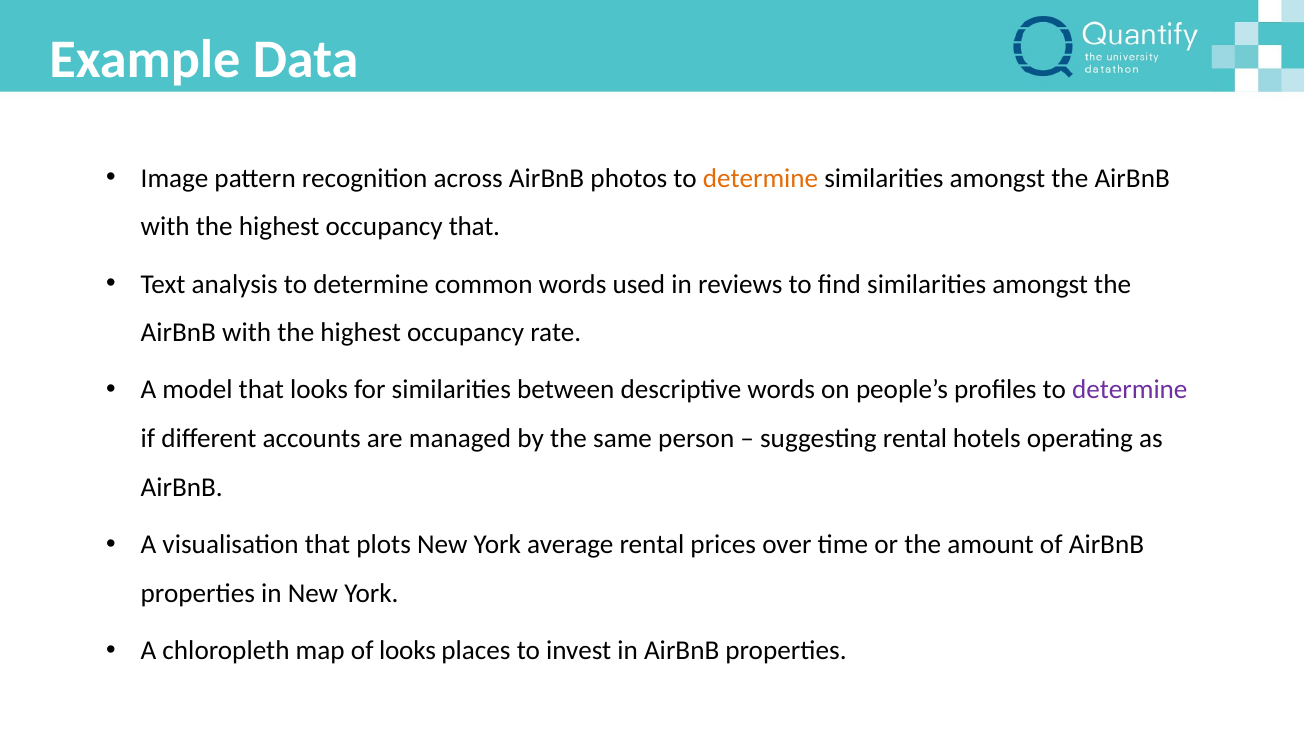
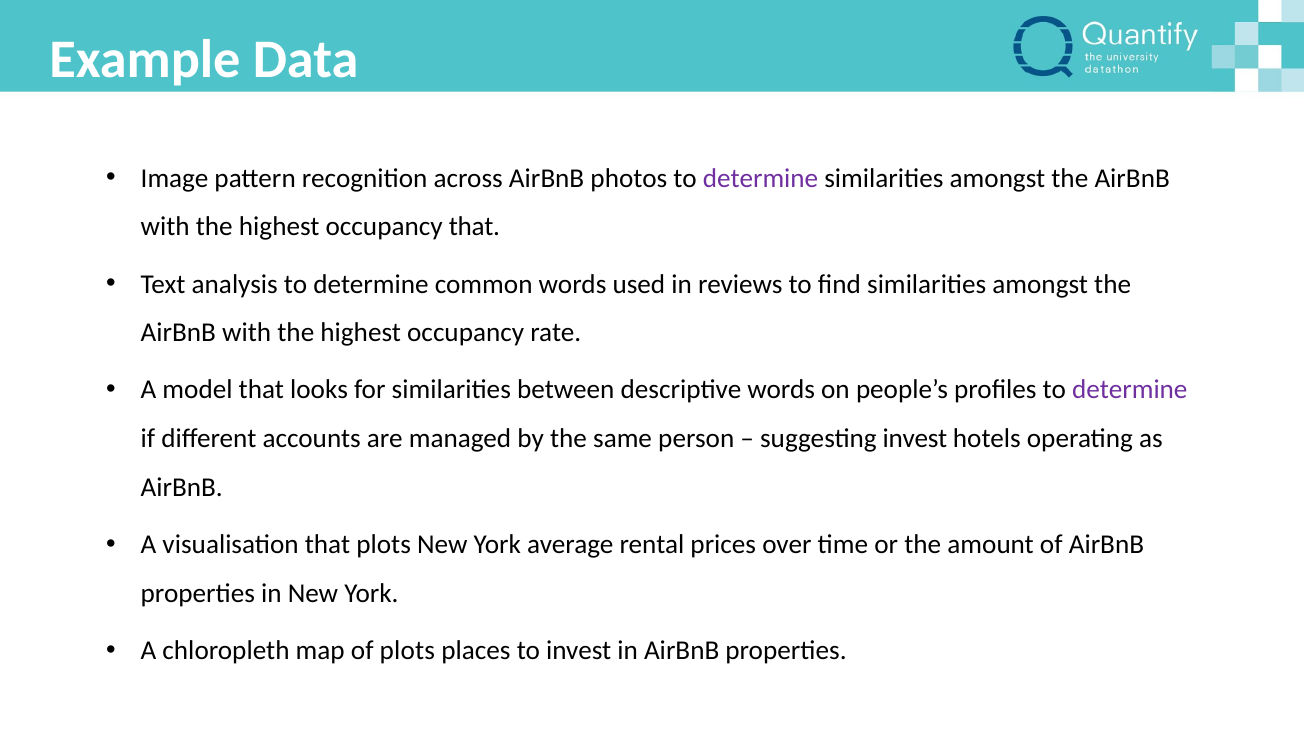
determine colour: orange -> purple (760, 178)
suggesting rental: rental -> invest (915, 439)
of looks: looks -> plots (407, 651)
